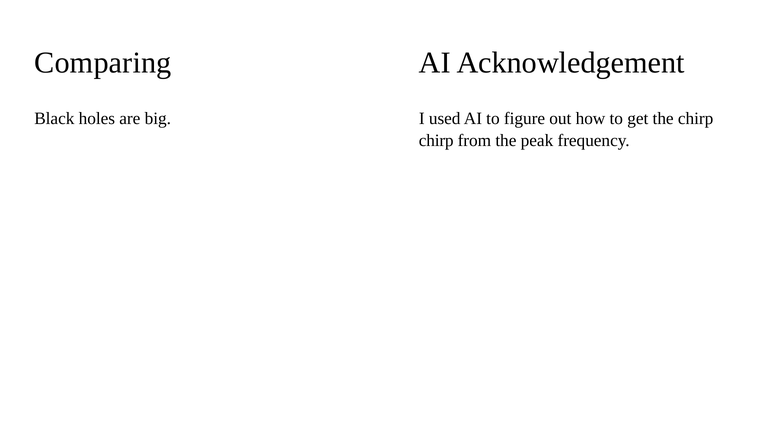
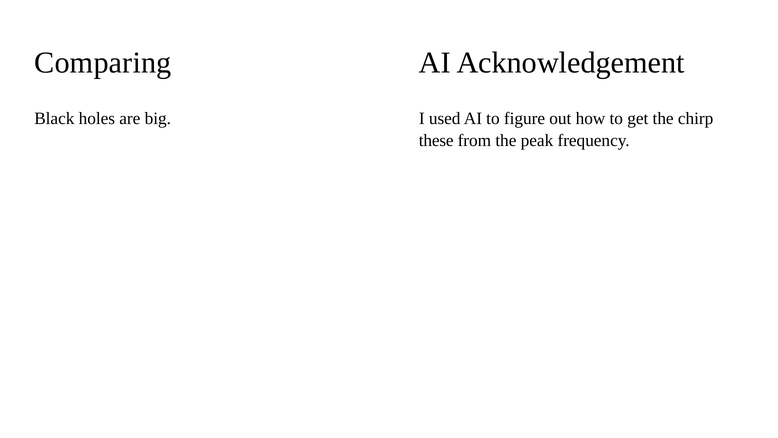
chirp: chirp -> these (436, 141)
